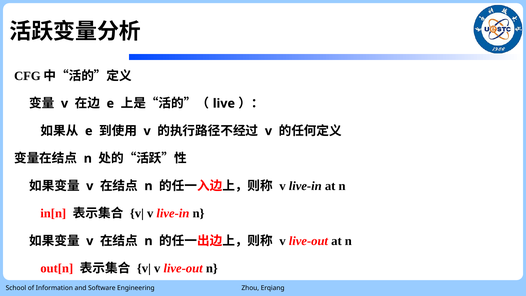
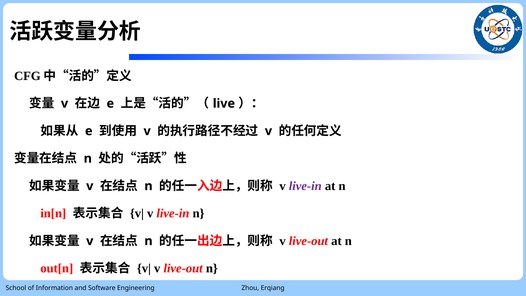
live-in colour: black -> purple (305, 186)
